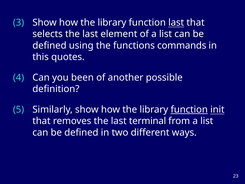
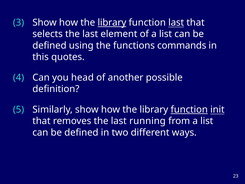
library underline: none -> present (112, 23)
been: been -> head (82, 77)
terminal: terminal -> running (147, 121)
